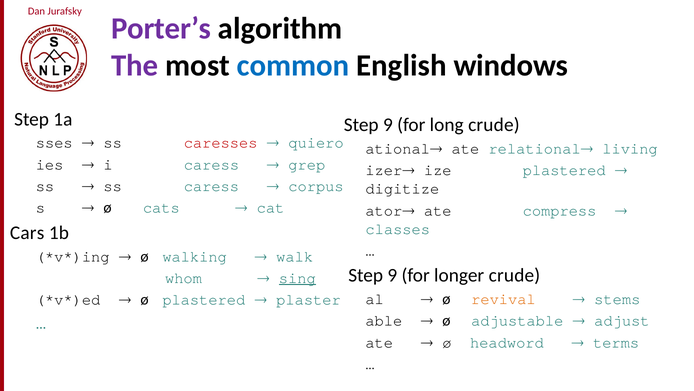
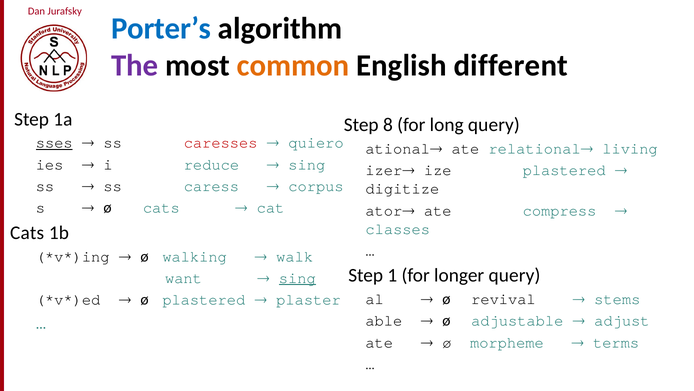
Porter’s colour: purple -> blue (161, 28)
common colour: blue -> orange (293, 65)
windows: windows -> different (511, 65)
9: 9 -> 8 (388, 125)
long crude: crude -> query (494, 125)
sses underline: none -> present (54, 143)
i caress: caress -> reduce (211, 164)
grep: grep -> sing (307, 164)
Cars: Cars -> Cats (27, 232)
9: 9 -> 1 (392, 275)
longer crude: crude -> query (514, 275)
whom: whom -> want (184, 278)
revival colour: orange -> black (503, 299)
headword: headword -> morpheme (507, 342)
